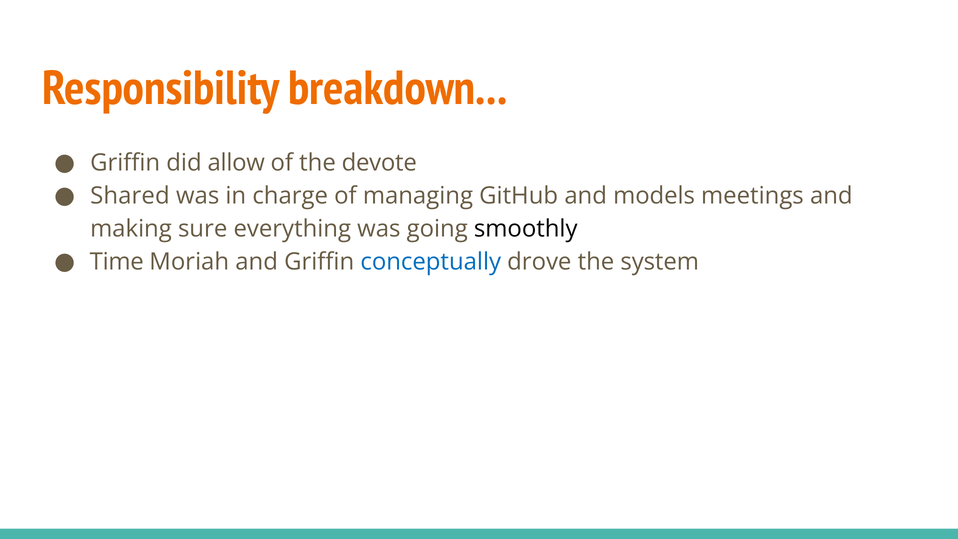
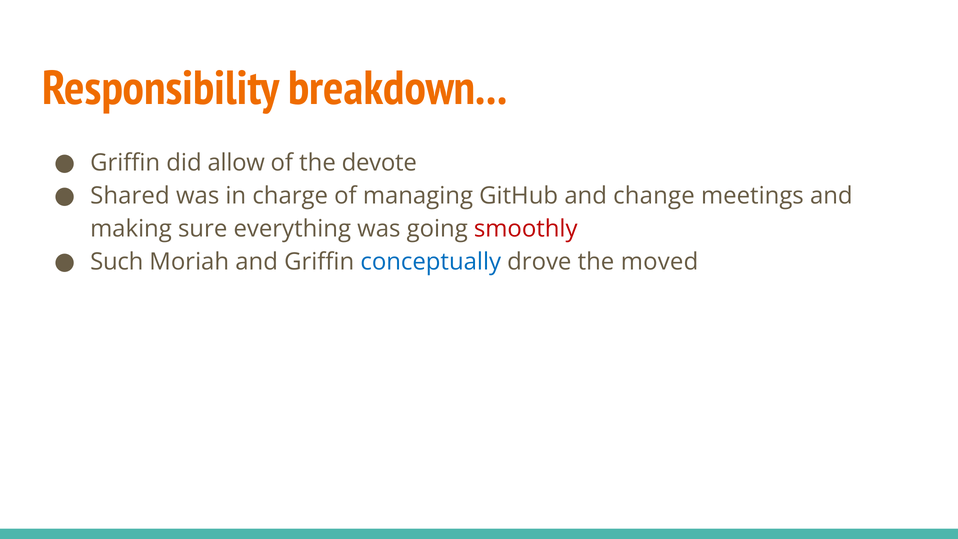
models: models -> change (654, 196)
smoothly colour: black -> red (526, 229)
Time: Time -> Such (117, 262)
system: system -> moved (660, 262)
